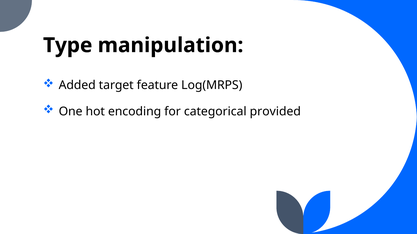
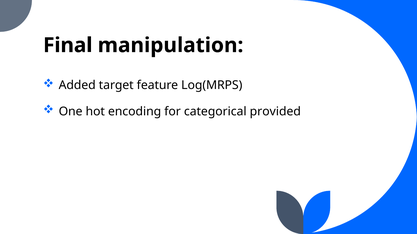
Type: Type -> Final (68, 45)
